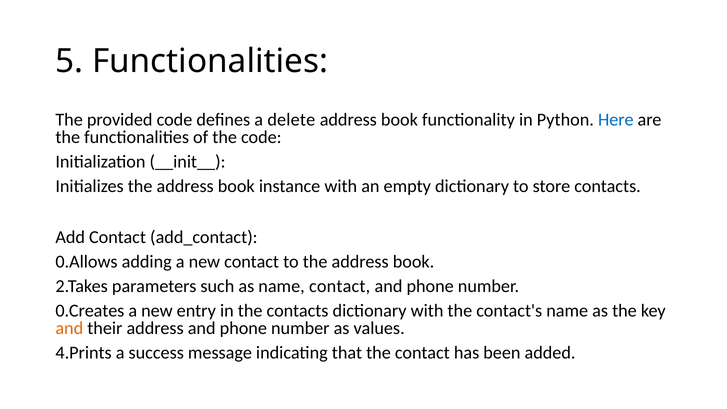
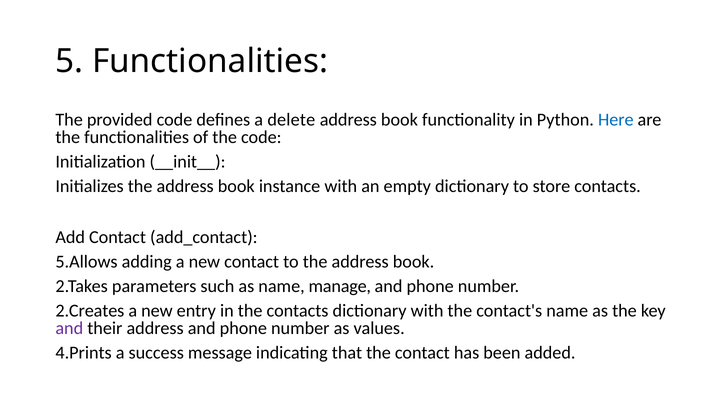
0.Allows: 0.Allows -> 5.Allows (87, 262)
name contact: contact -> manage (340, 286)
0.Creates: 0.Creates -> 2.Creates (90, 311)
and colour: orange -> purple (69, 328)
